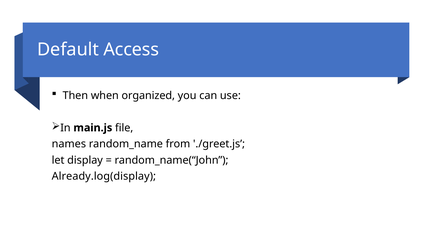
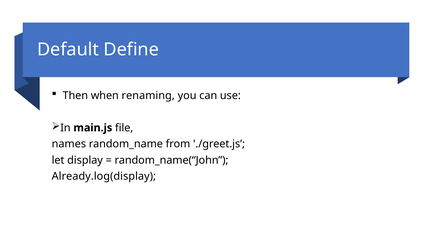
Access: Access -> Define (131, 50)
organized: organized -> renaming (148, 95)
